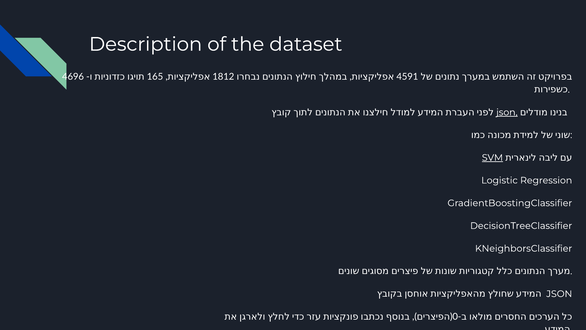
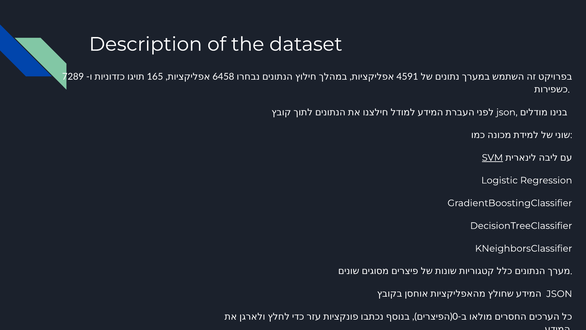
4696: 4696 -> 7289 (73, 77)
1812: 1812 -> 6458 (223, 77)
json underline: present -> none (507, 112)
